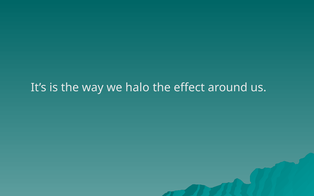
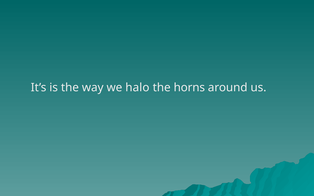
effect: effect -> horns (189, 88)
